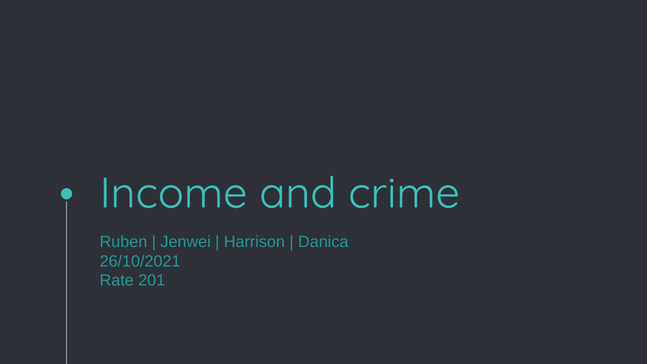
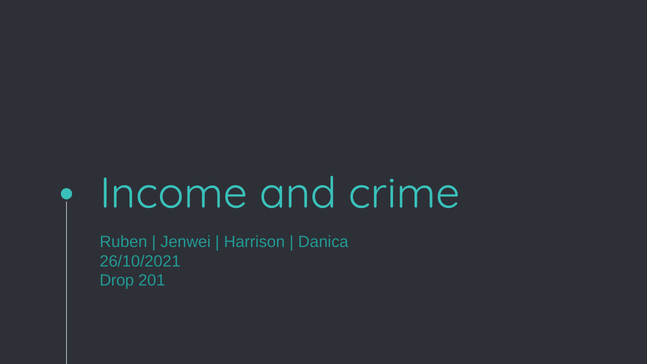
Rate: Rate -> Drop (117, 281)
